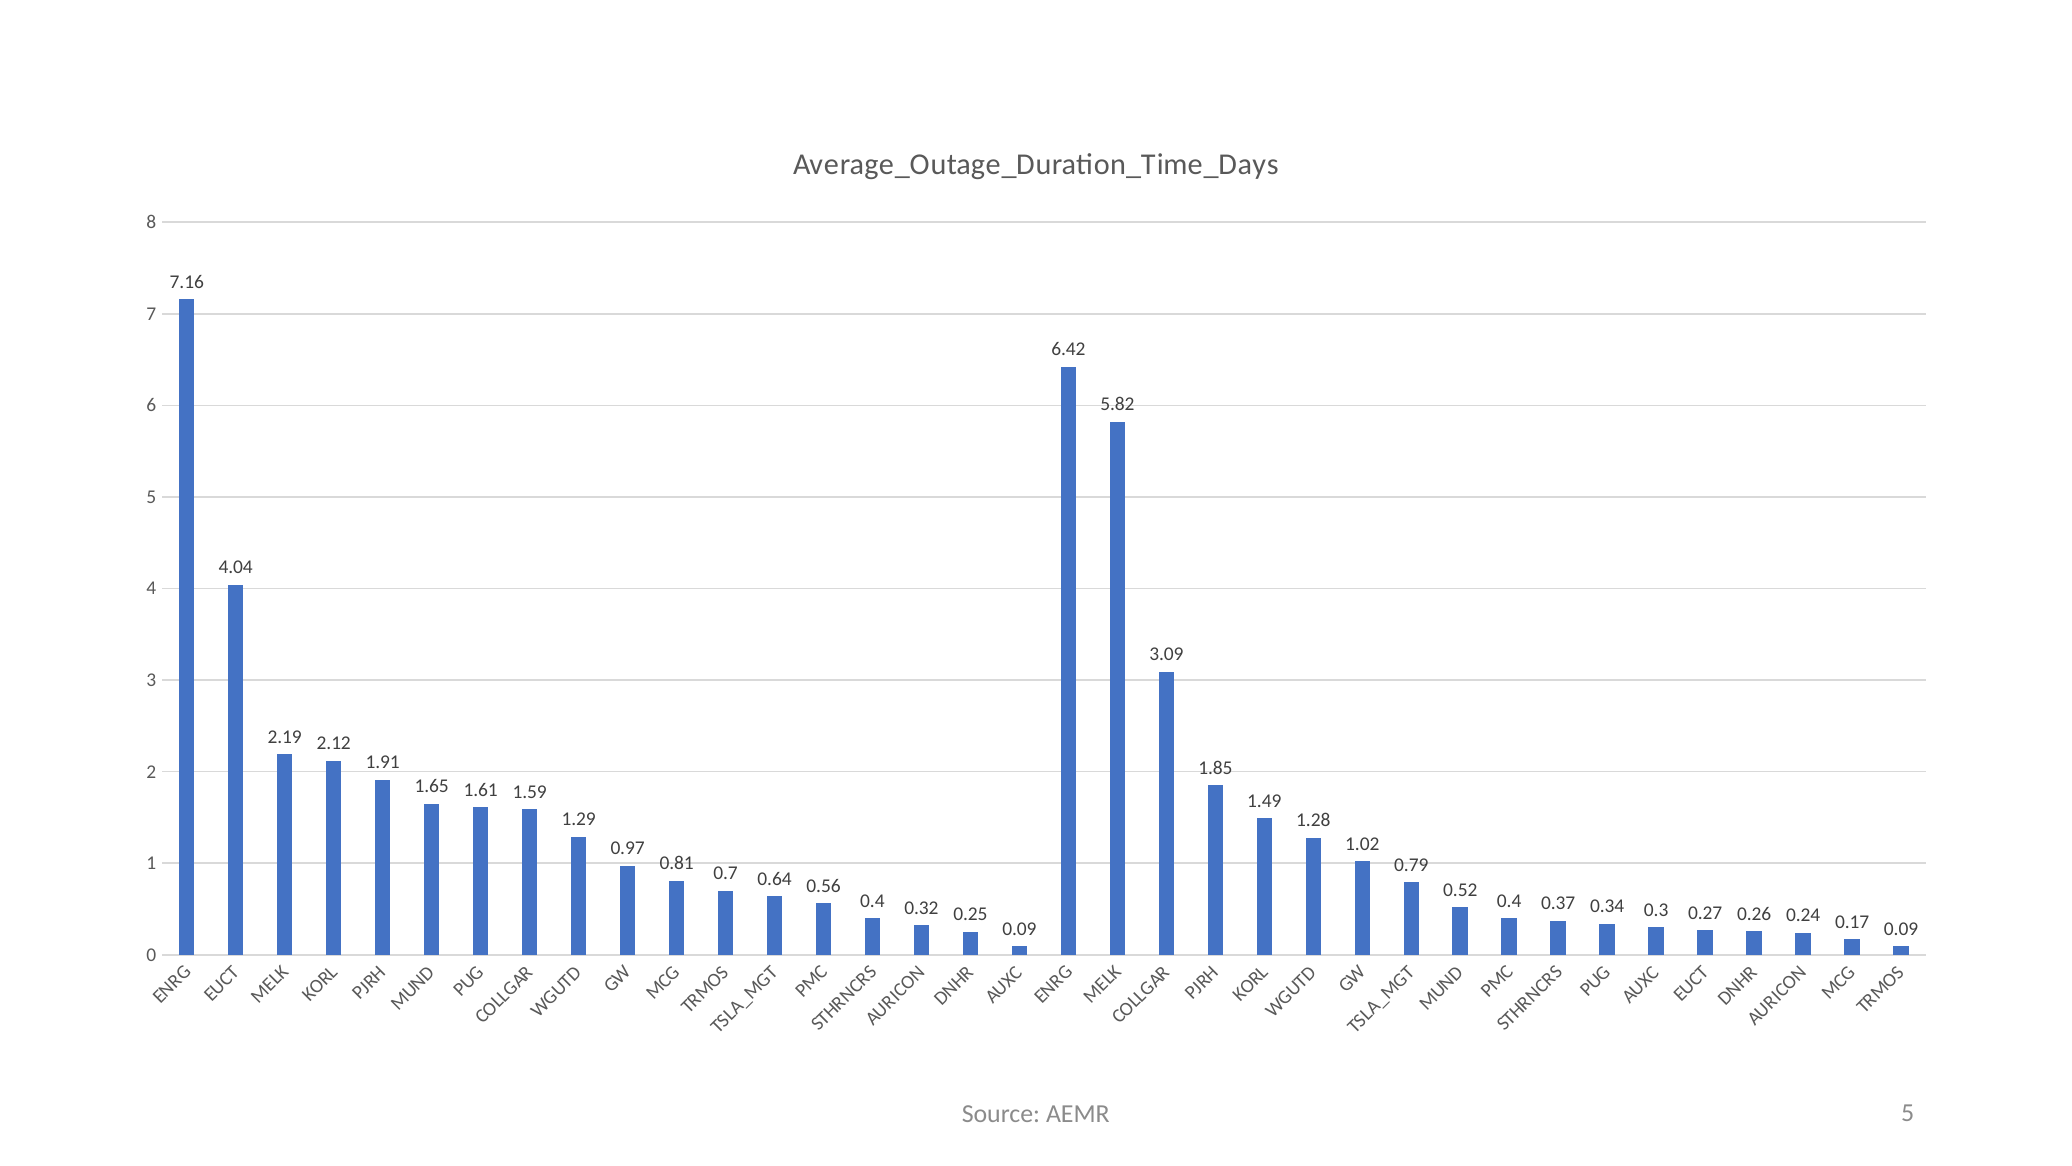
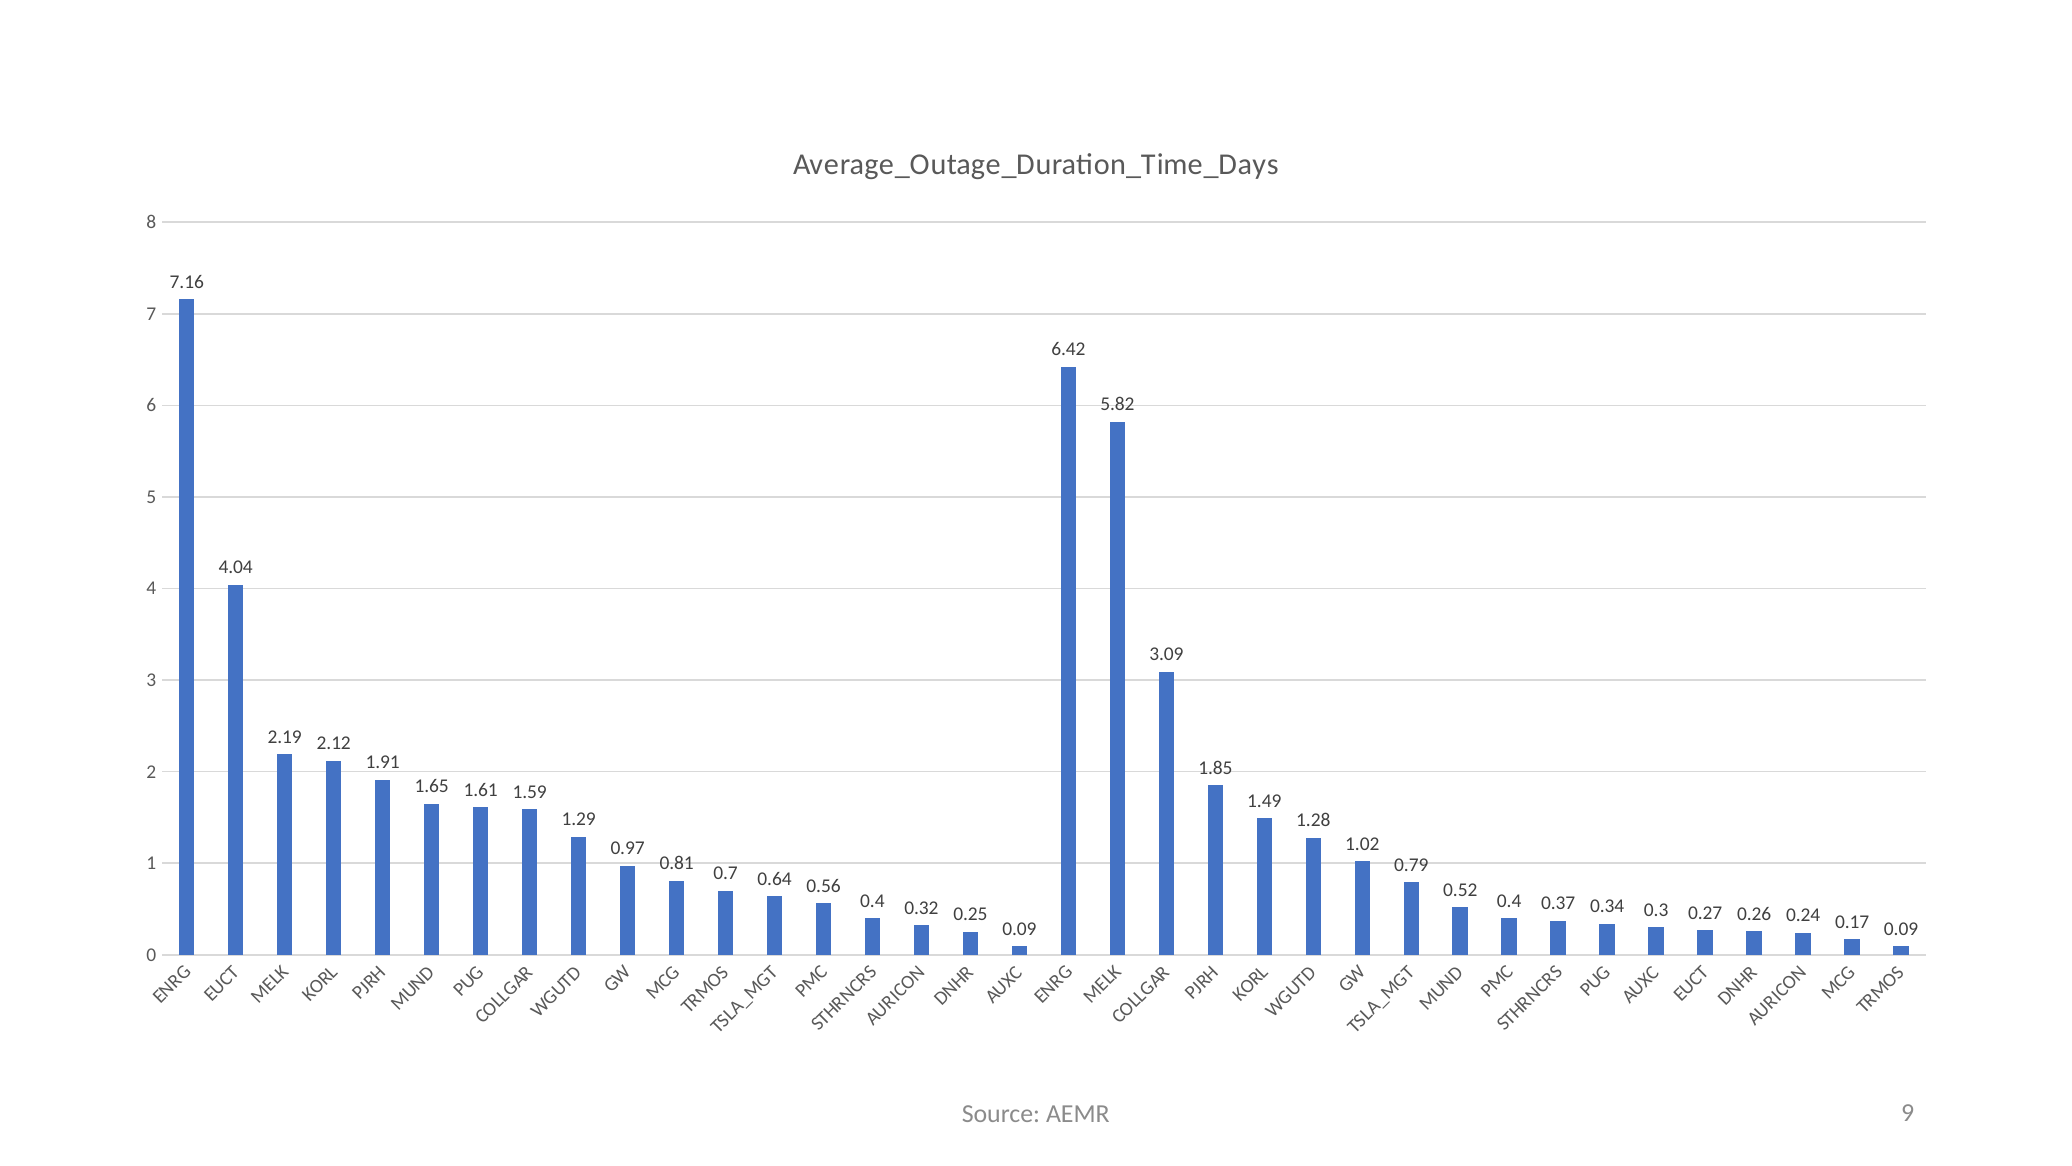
AEMR 5: 5 -> 9 (1908, 1113)
